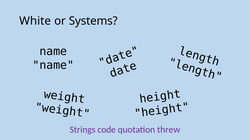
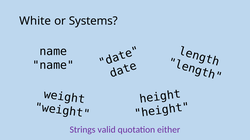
code: code -> valid (107, 130)
threw: threw -> either (169, 130)
